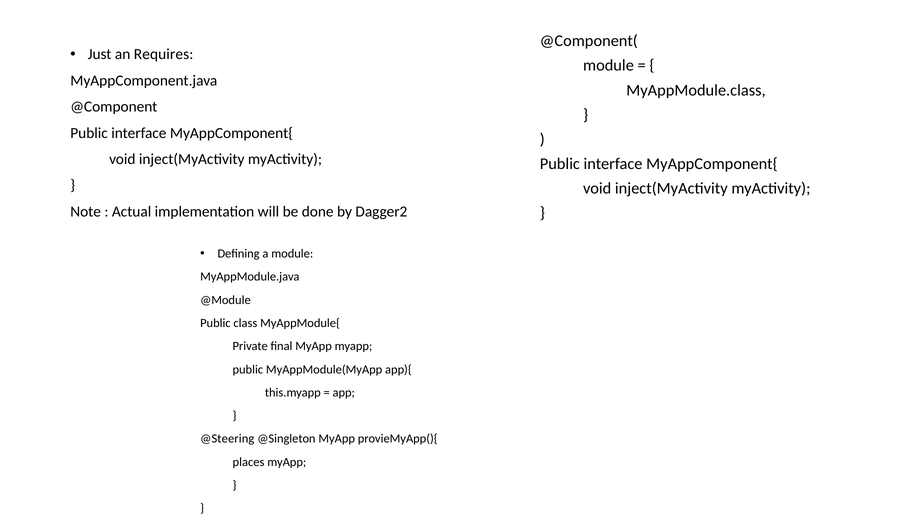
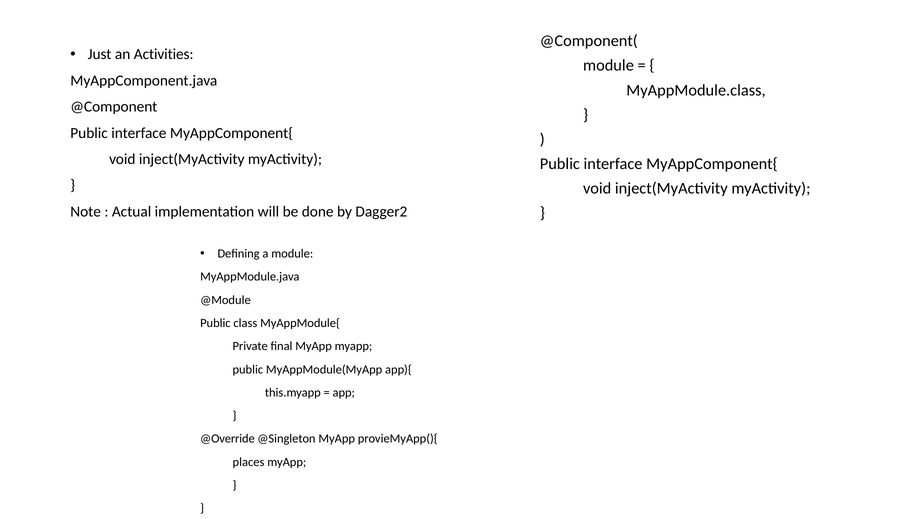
Requires: Requires -> Activities (164, 54)
@Steering: @Steering -> @Override (227, 439)
